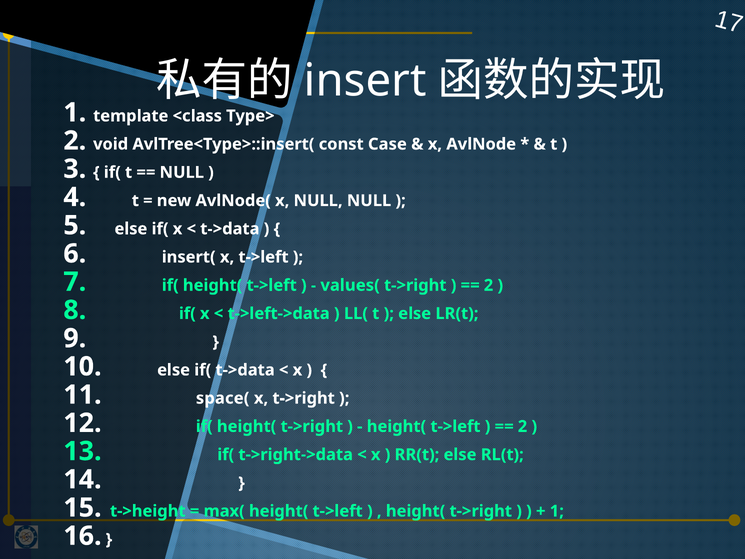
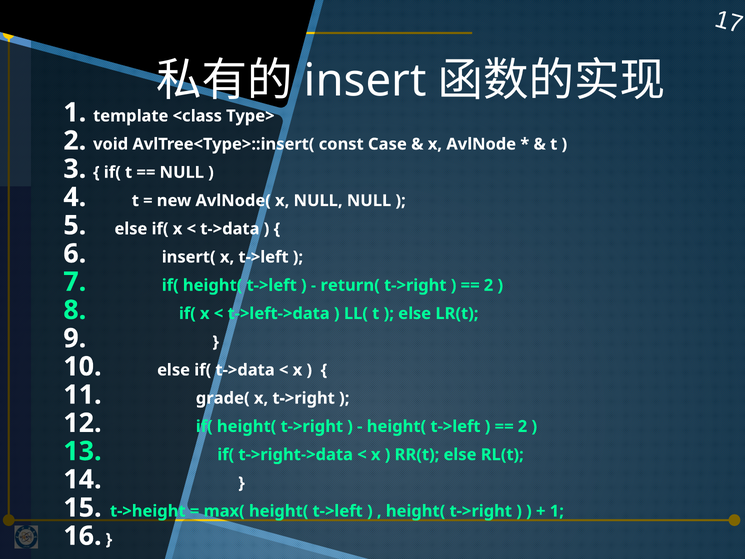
values(: values( -> return( (350, 285)
space(: space( -> grade( (223, 398)
